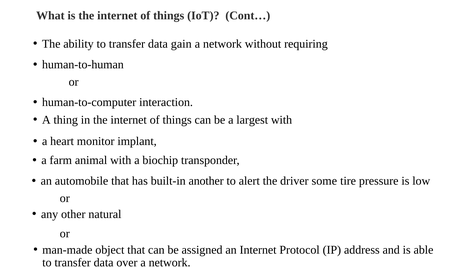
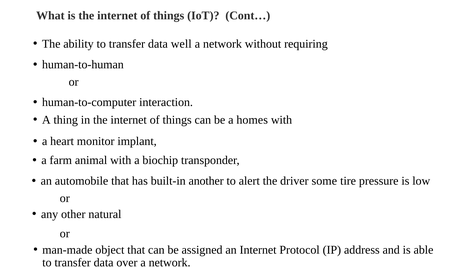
gain: gain -> well (181, 44)
largest: largest -> homes (252, 120)
